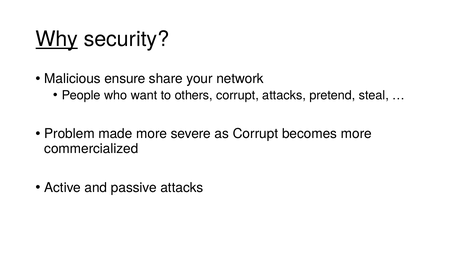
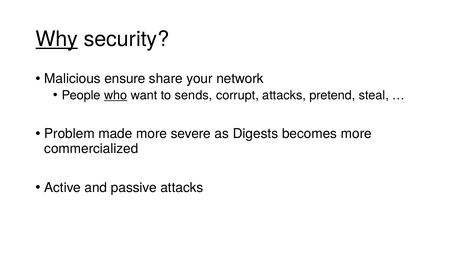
who underline: none -> present (116, 95)
others: others -> sends (194, 95)
as Corrupt: Corrupt -> Digests (255, 134)
